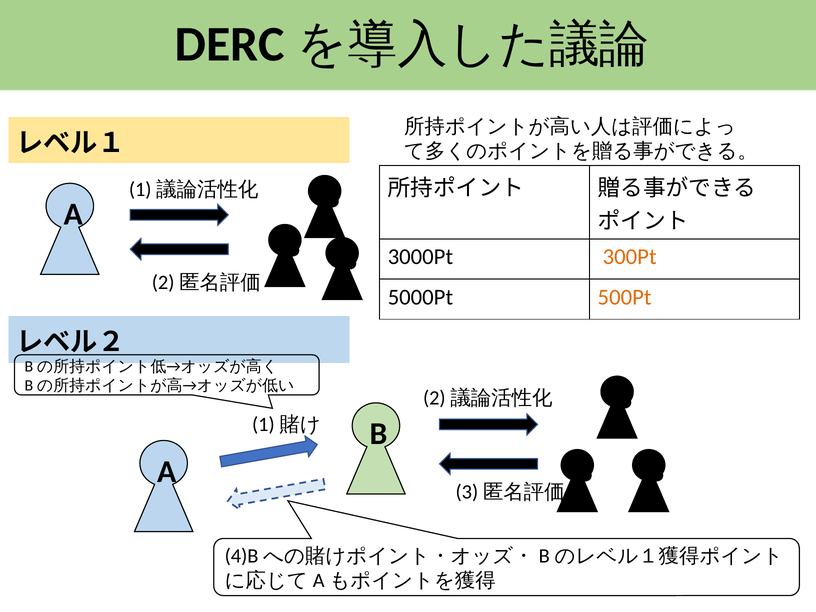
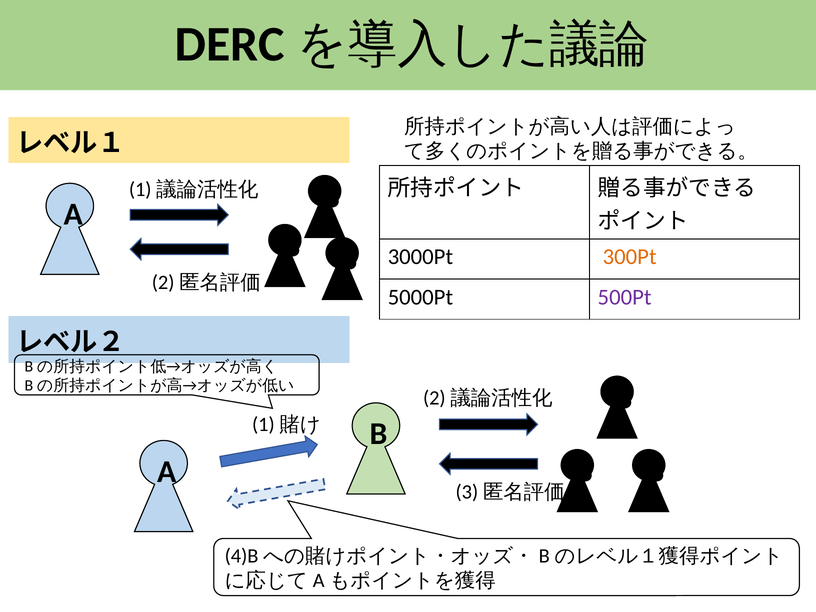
500Pt colour: orange -> purple (625, 297)
